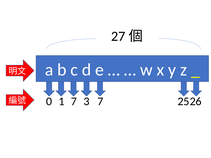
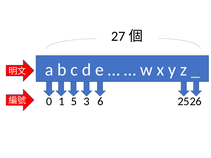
1 7: 7 -> 5 (74, 102)
3 7: 7 -> 6 (100, 102)
